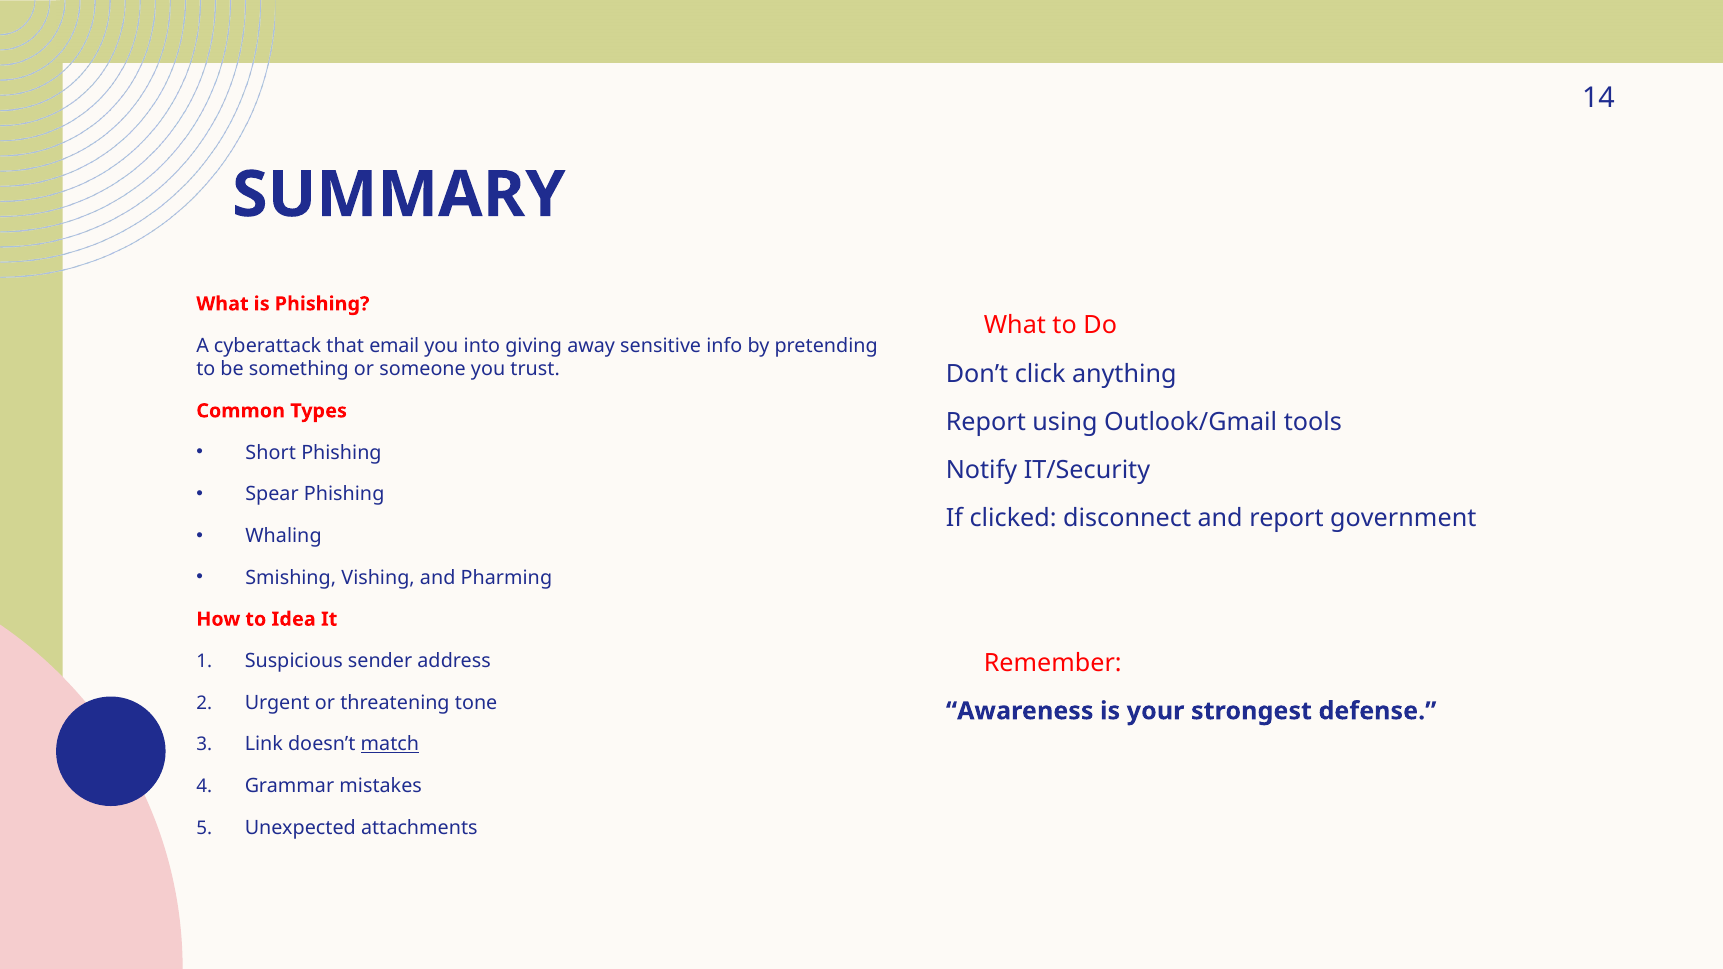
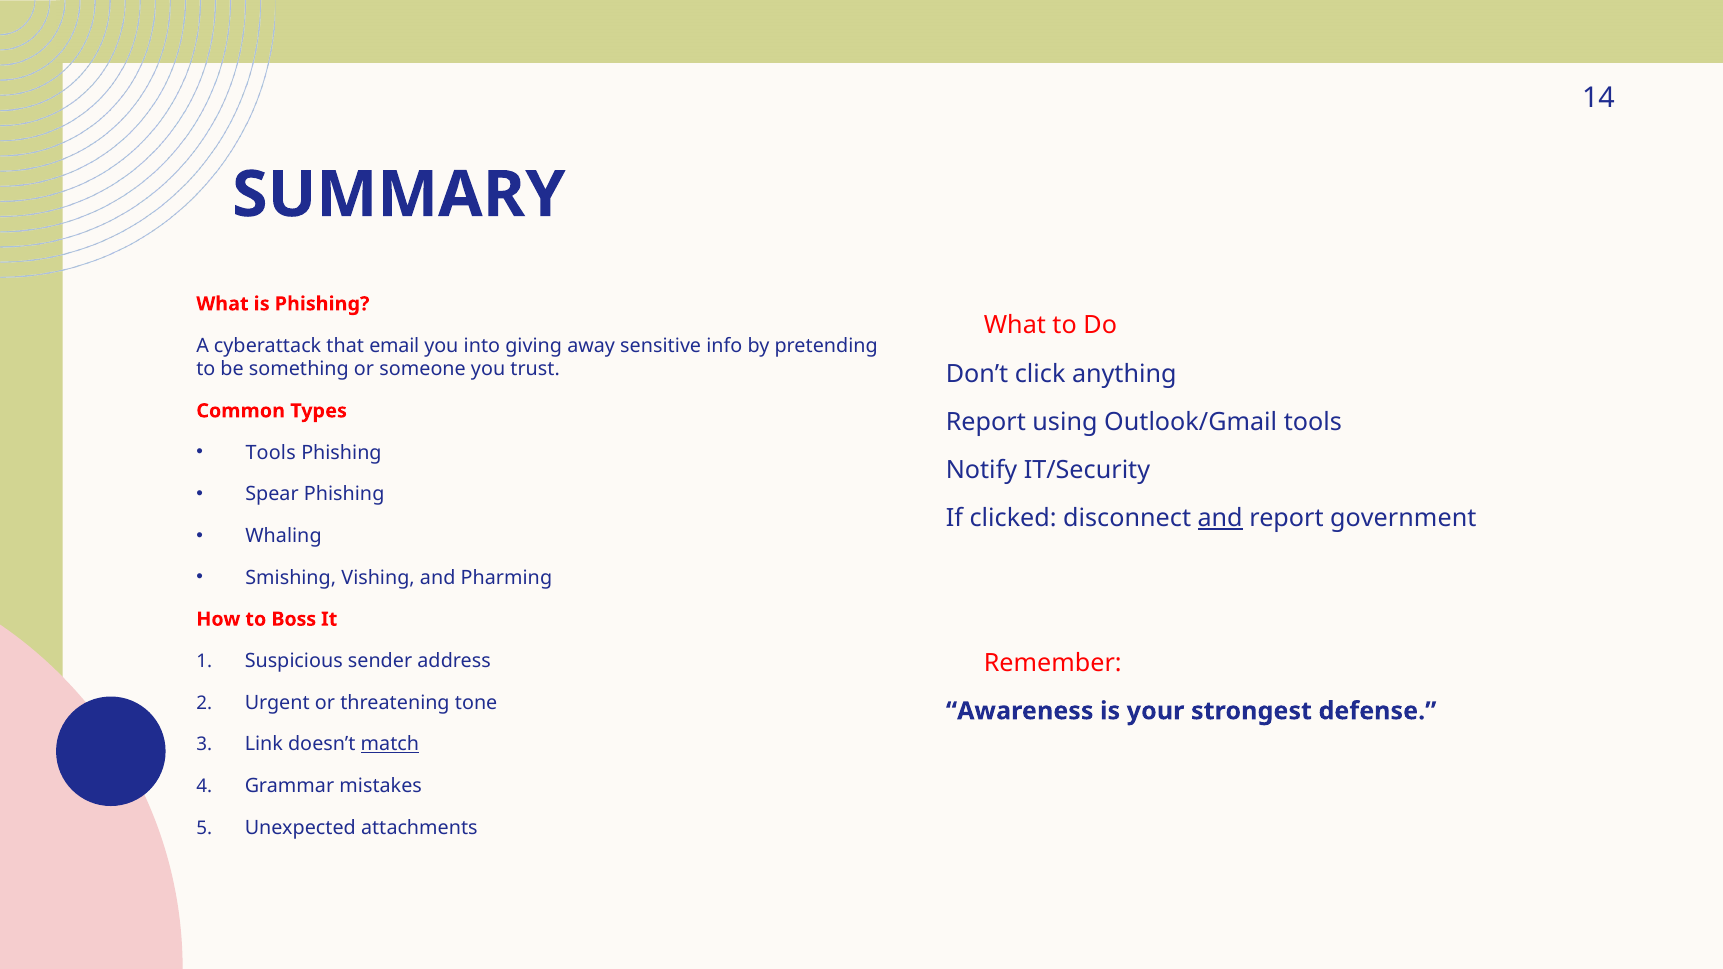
Short: Short -> Tools (271, 453)
and underline: none -> present (1220, 518)
Idea: Idea -> Boss (294, 619)
